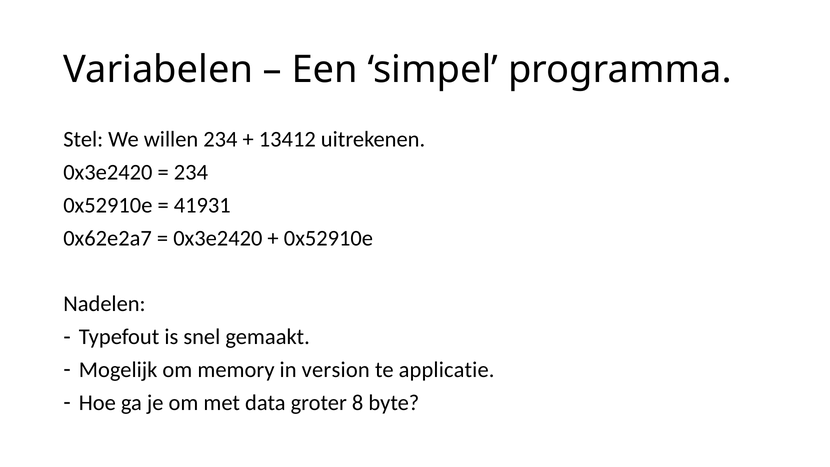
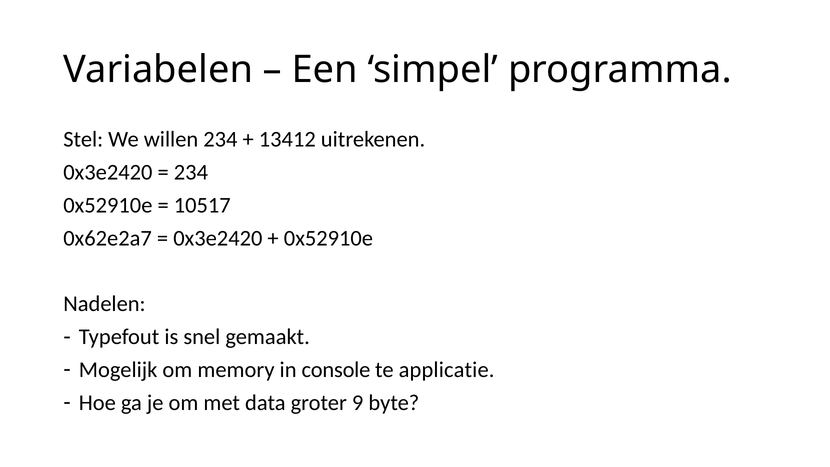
41931: 41931 -> 10517 (202, 205)
version: version -> console (336, 370)
8: 8 -> 9 (358, 403)
